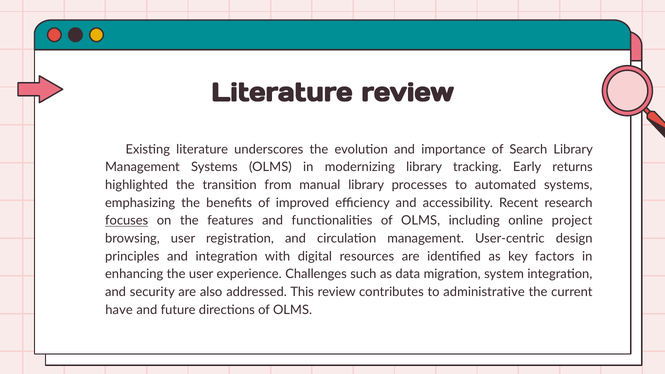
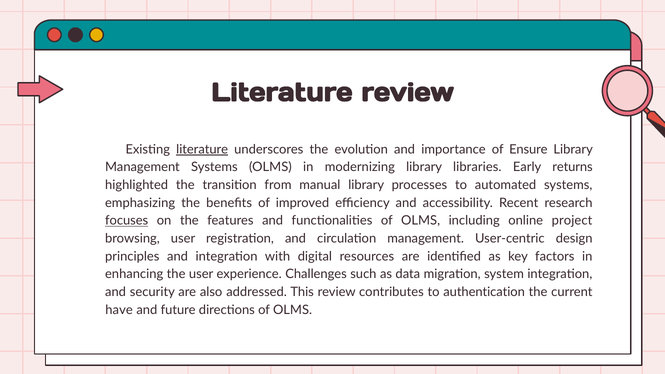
literature underline: none -> present (202, 149)
Search: Search -> Ensure (528, 149)
tracking: tracking -> libraries (477, 167)
administrative: administrative -> authentication (484, 292)
